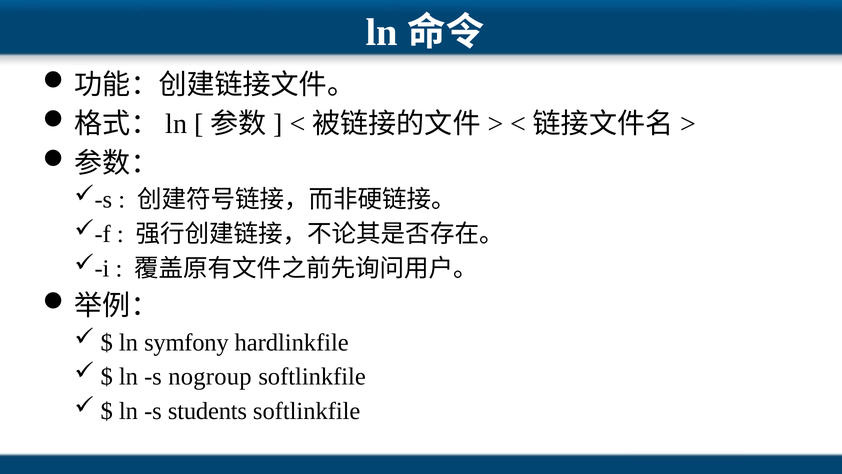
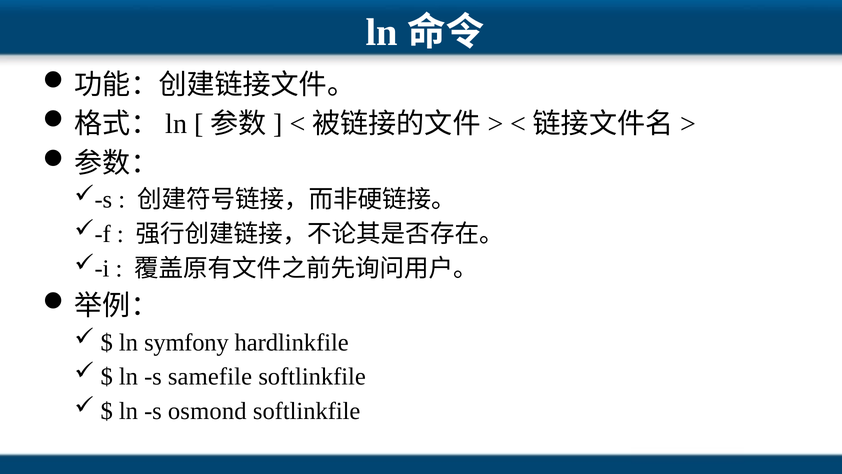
nogroup: nogroup -> samefile (210, 377)
students: students -> osmond (207, 411)
